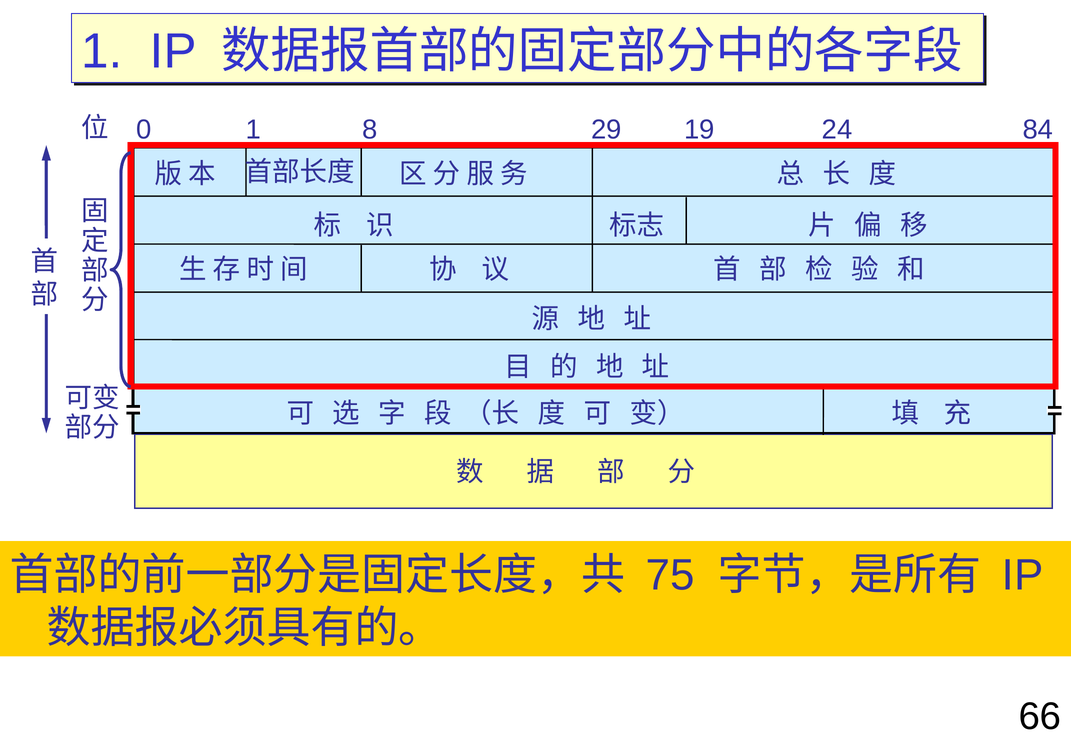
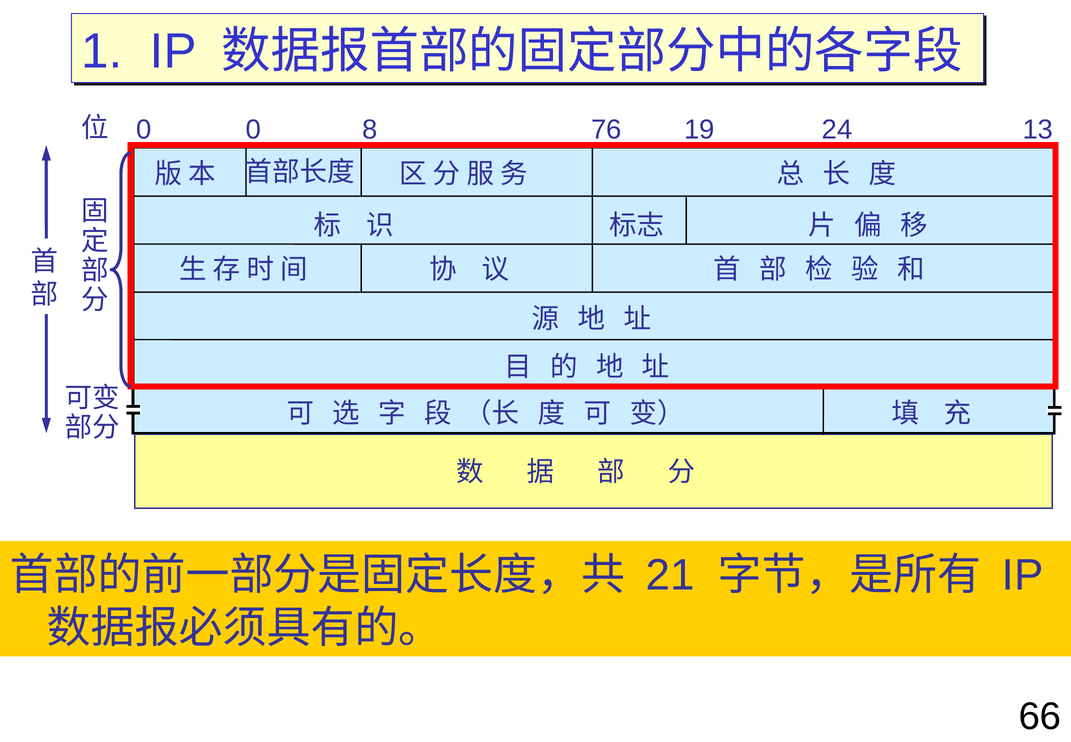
0 1: 1 -> 0 (254, 129)
29: 29 -> 76 (606, 129)
84: 84 -> 13 (1038, 129)
75: 75 -> 21 (670, 575)
